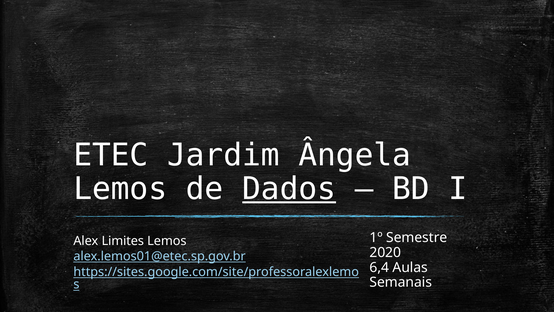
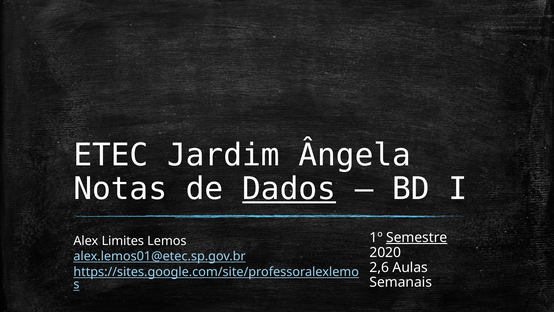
Lemos: Lemos -> Notas (120, 189)
Semestre underline: none -> present (417, 237)
6,4: 6,4 -> 2,6 (379, 267)
